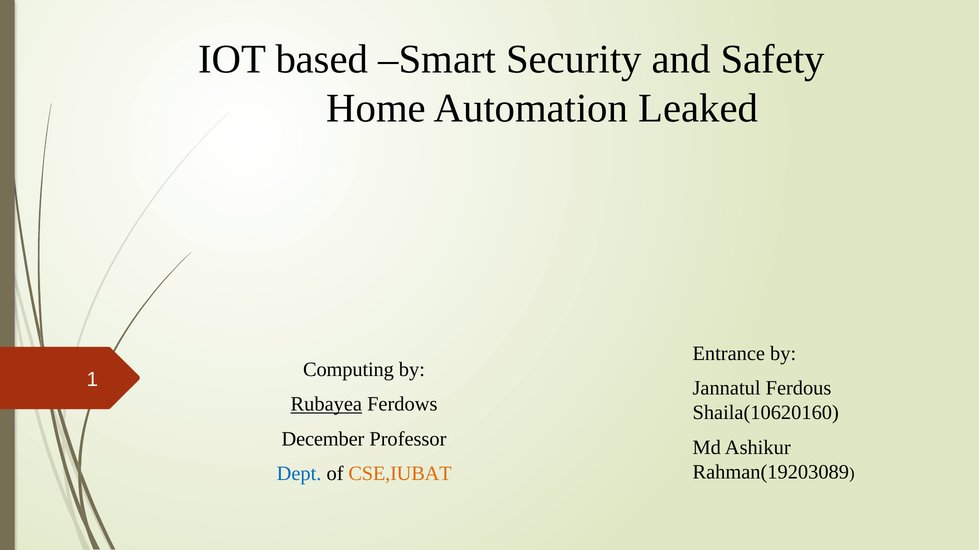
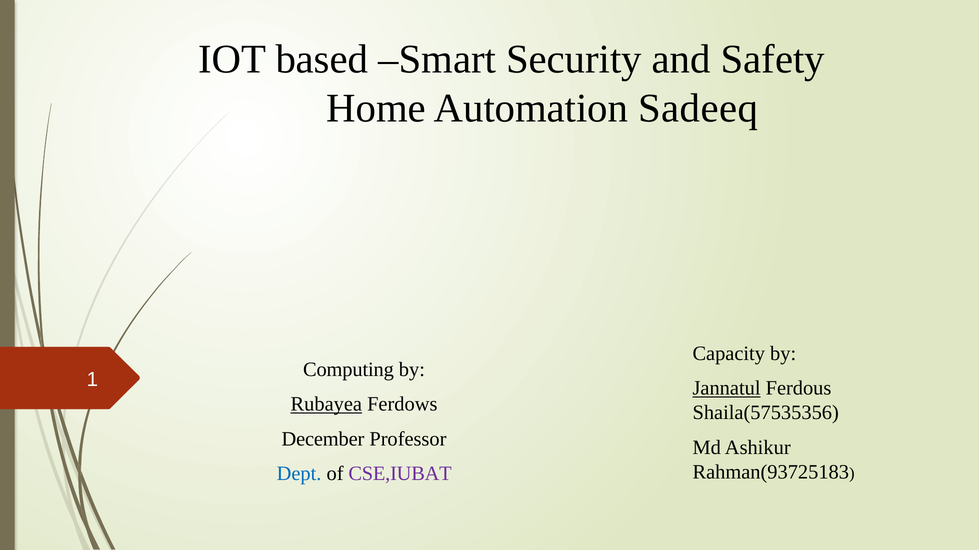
Leaked: Leaked -> Sadeeq (698, 108)
Entrance: Entrance -> Capacity (729, 354)
Jannatul underline: none -> present (727, 389)
Shaila(10620160: Shaila(10620160 -> Shaila(57535356 (766, 413)
Rahman(19203089: Rahman(19203089 -> Rahman(93725183 (771, 472)
CSE,IUBAT colour: orange -> purple (400, 474)
